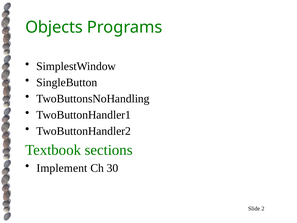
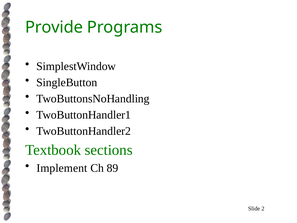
Objects: Objects -> Provide (54, 27)
30: 30 -> 89 (113, 168)
